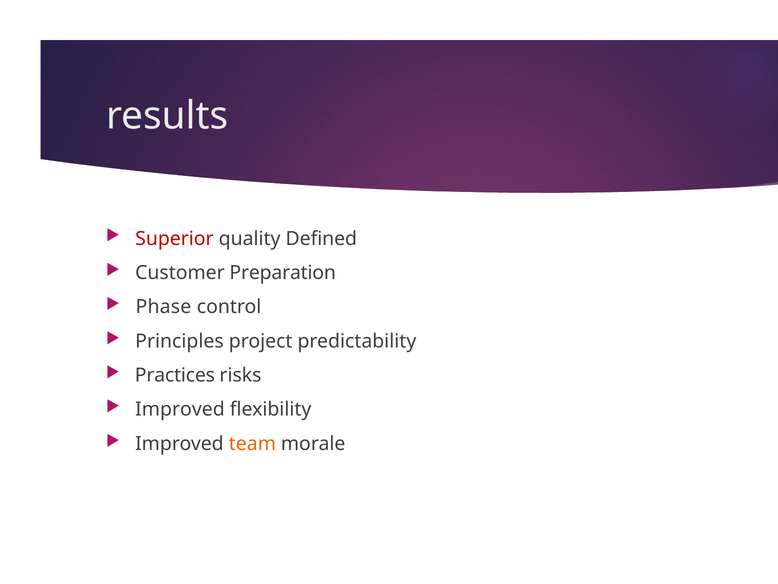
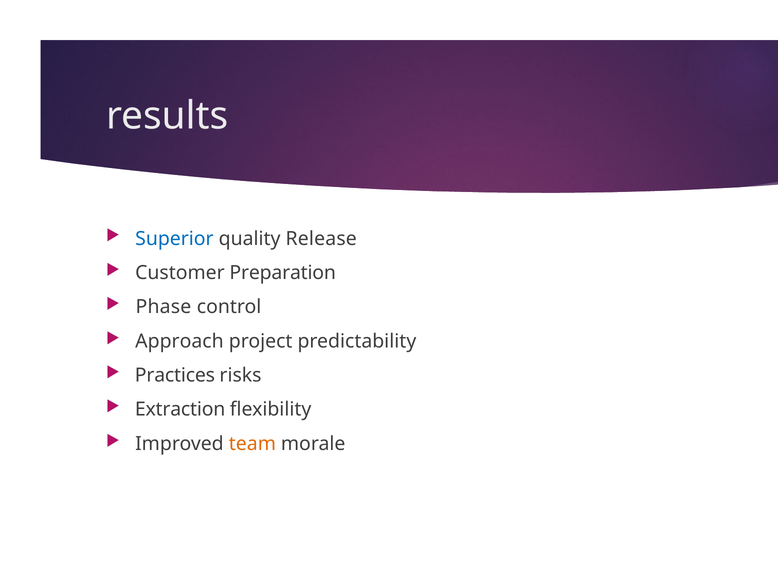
Superior colour: red -> blue (174, 238)
Defined: Defined -> Release (321, 238)
Principles: Principles -> Approach (179, 341)
Improved: Improved -> Extraction (180, 409)
